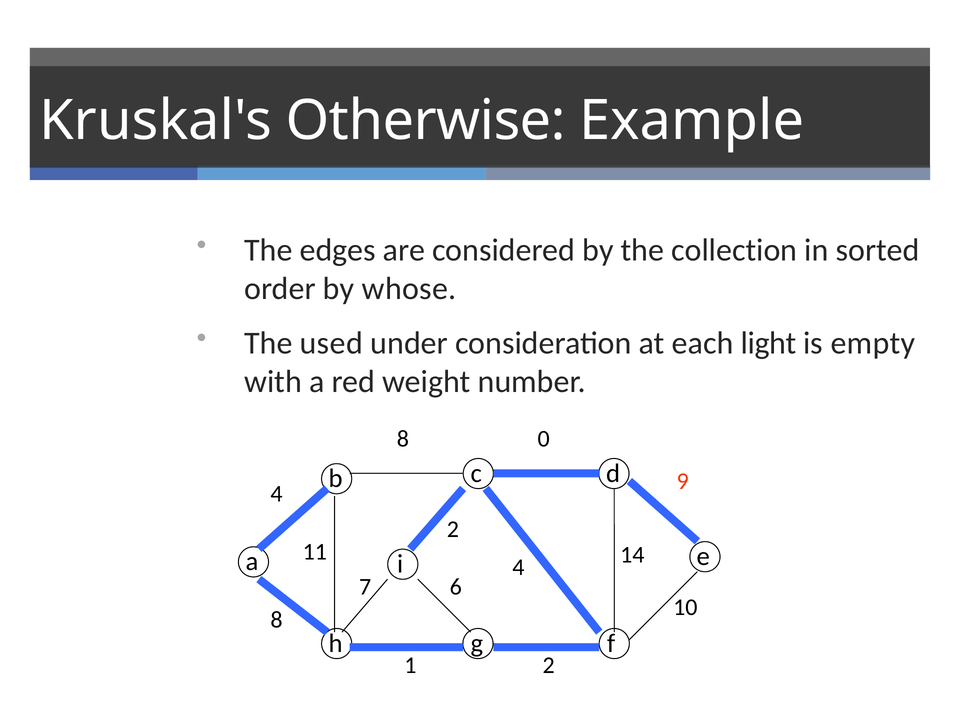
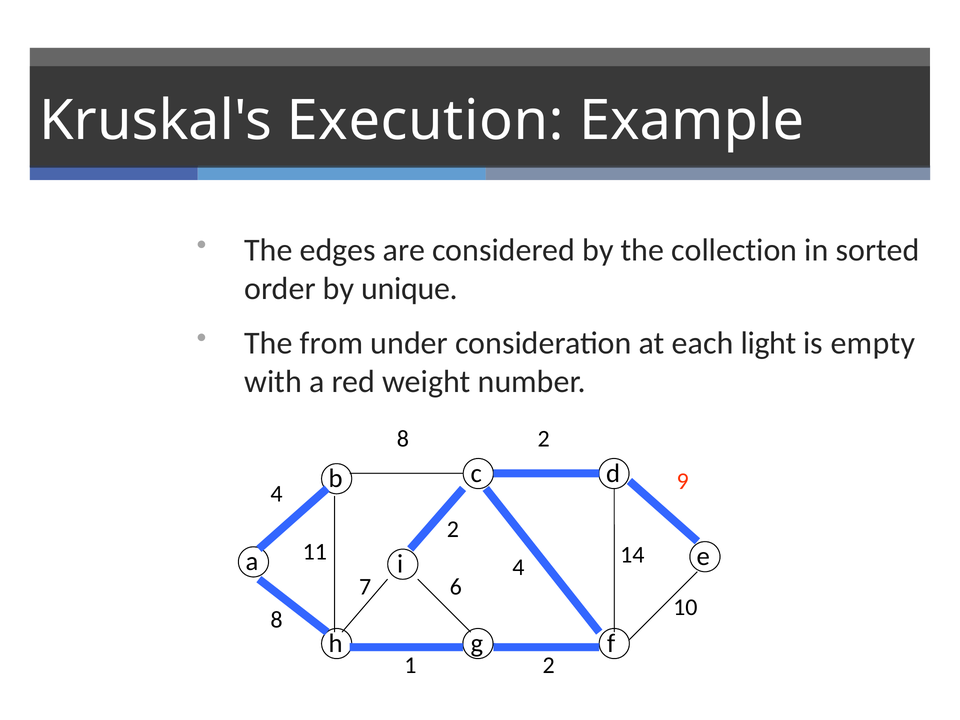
Otherwise: Otherwise -> Execution (425, 121)
whose: whose -> unique (410, 289)
used: used -> from (332, 343)
8 0: 0 -> 2 (544, 439)
